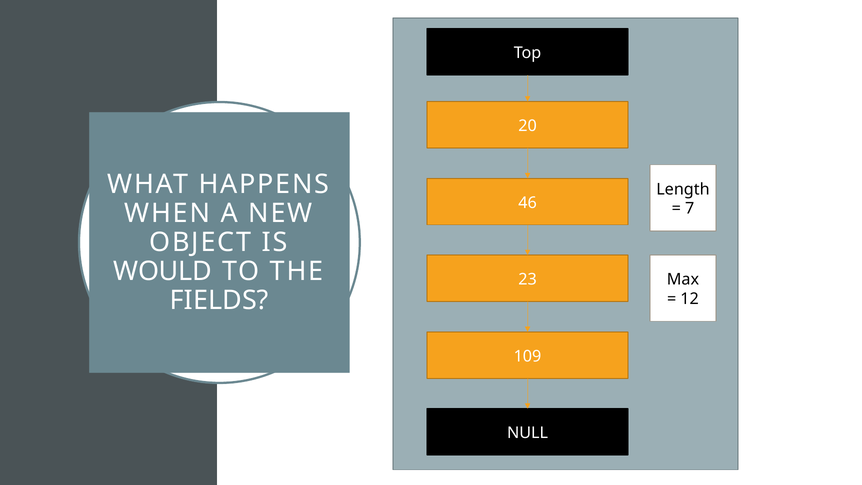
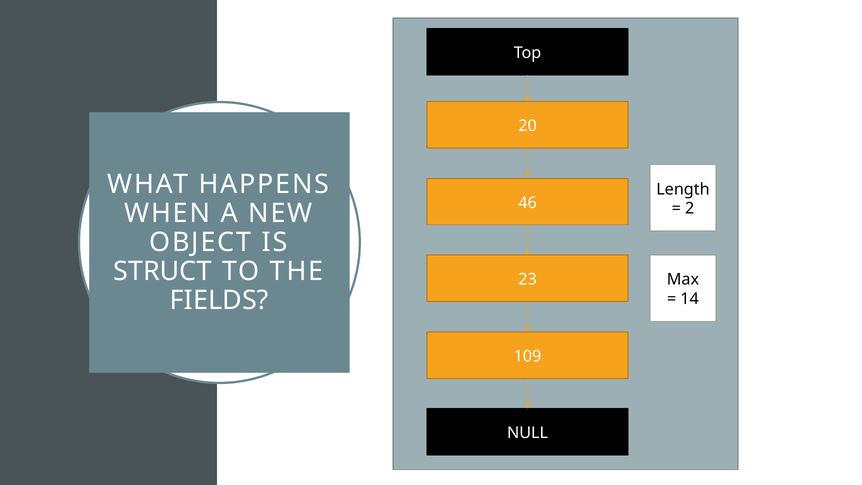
7: 7 -> 2 (690, 209)
WOULD: WOULD -> STRUCT (162, 271)
12: 12 -> 14 (690, 299)
